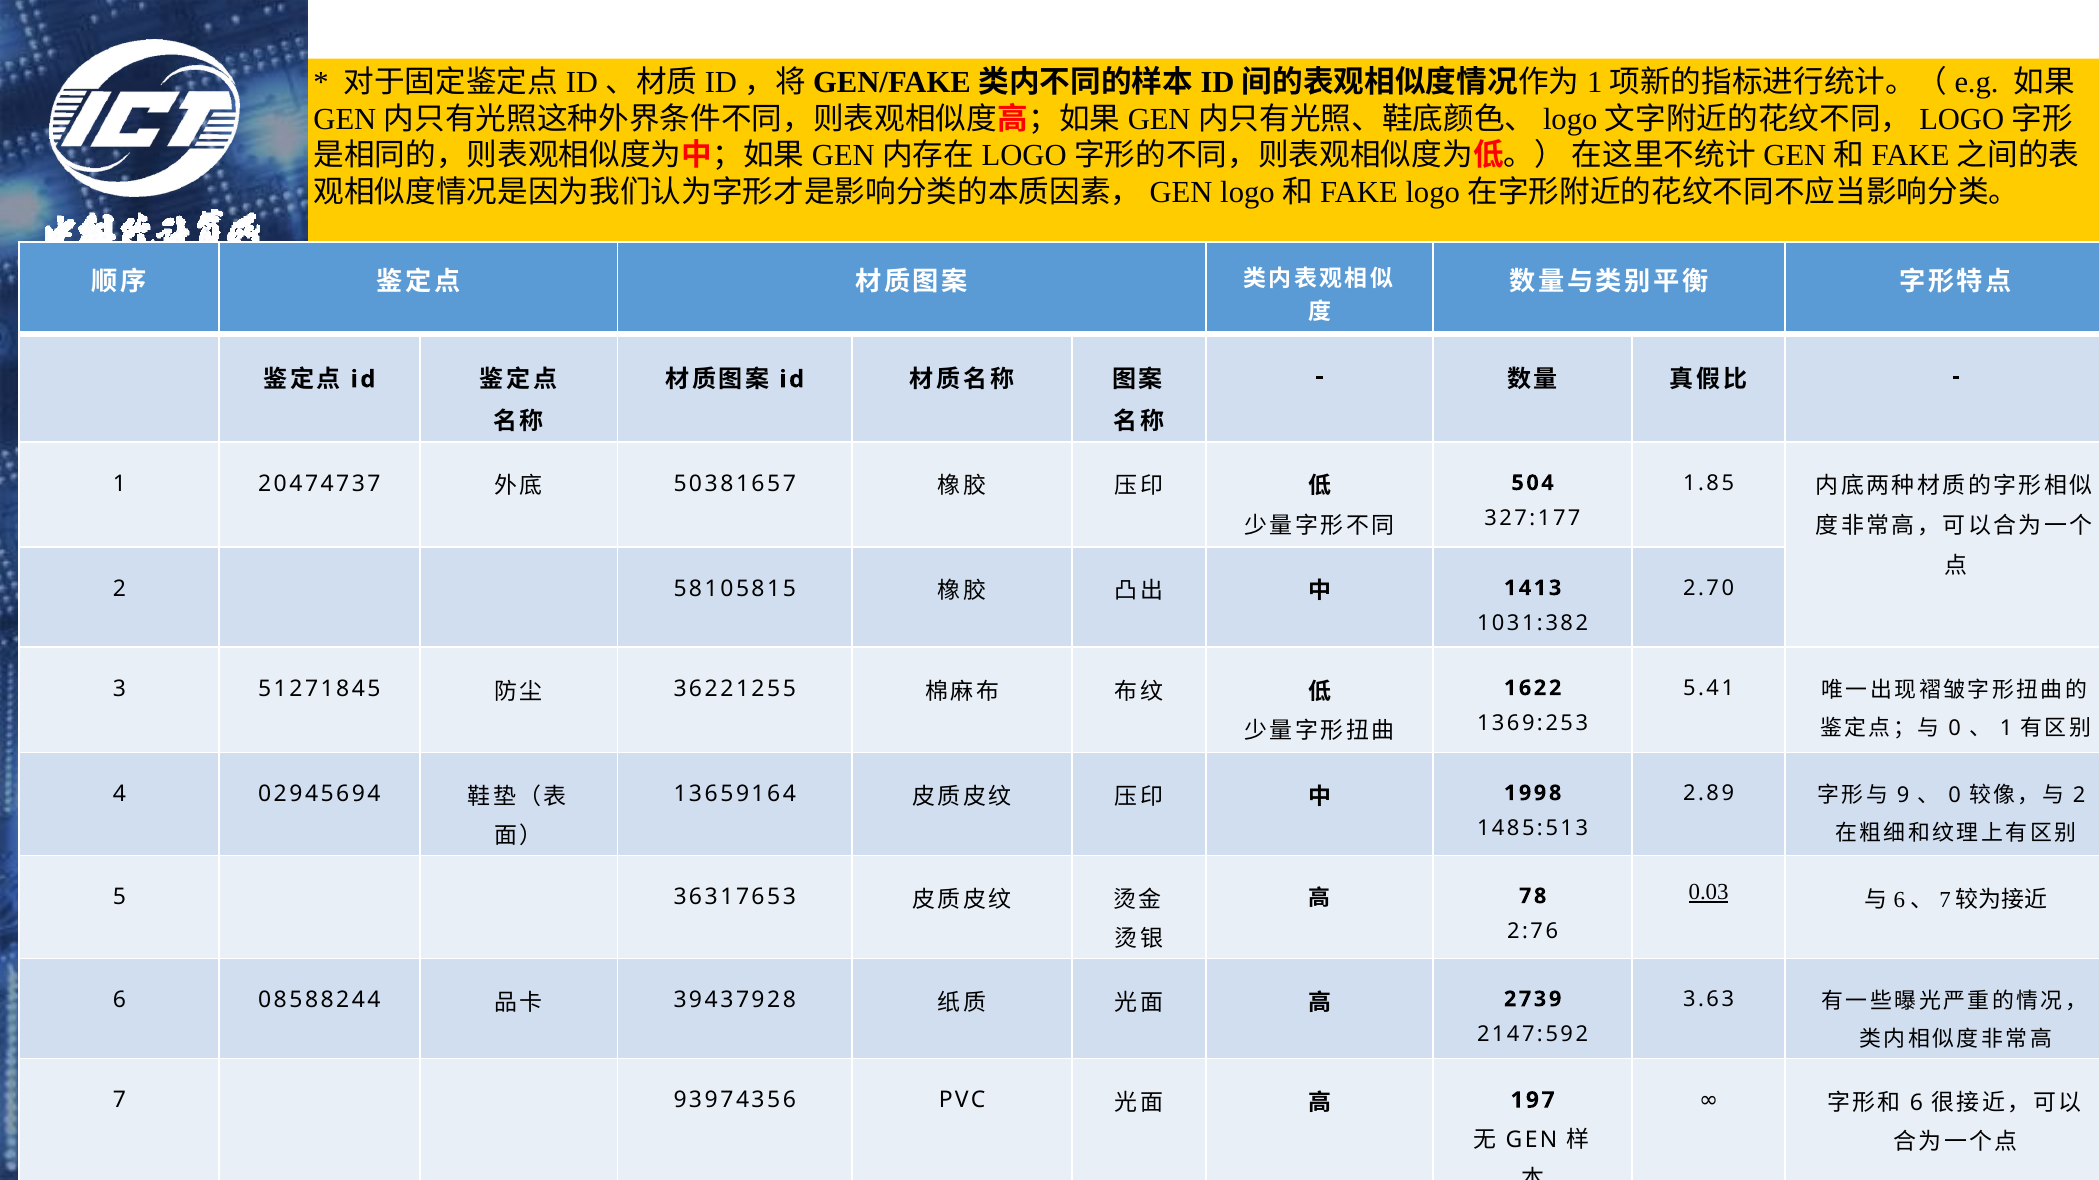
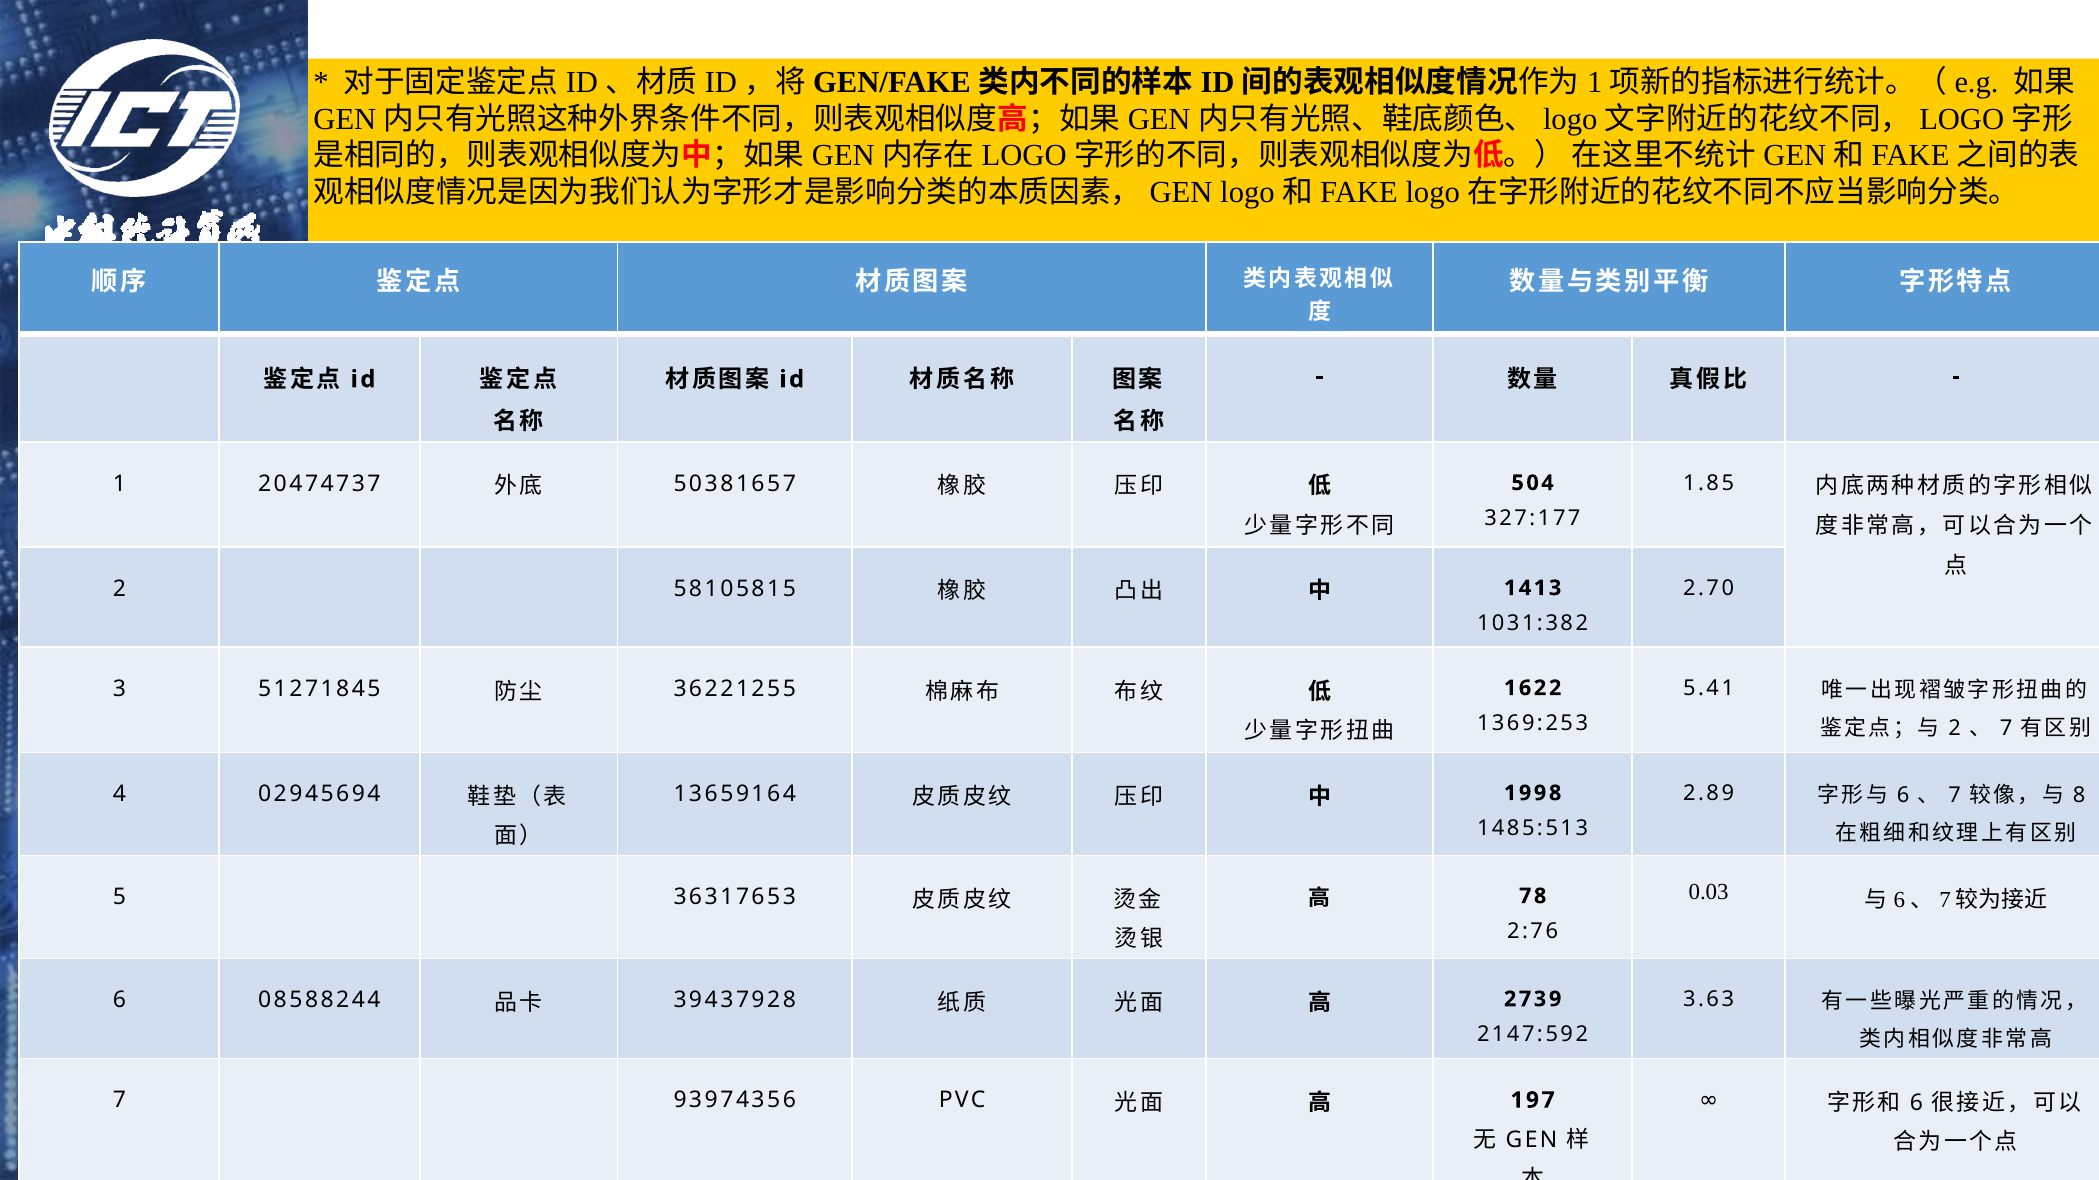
0: 0 -> 2 (1955, 728)
1: 1 -> 7 (2006, 728)
9: 9 -> 6 (1903, 796)
0: 0 -> 7 (1955, 796)
2: 2 -> 8 (2079, 796)
0.03 underline: present -> none (1709, 892)
